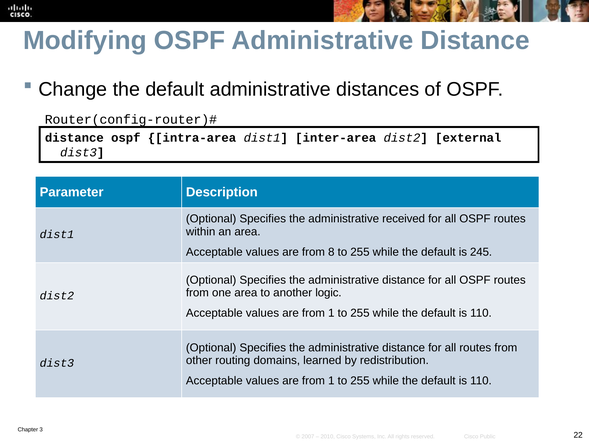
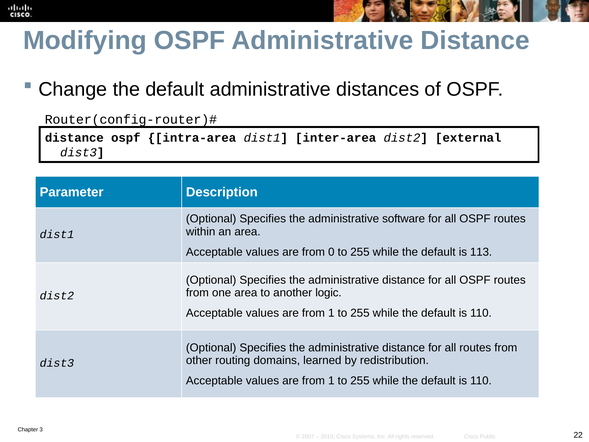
received: received -> software (404, 219)
8: 8 -> 0 (331, 252)
245: 245 -> 113 (481, 252)
